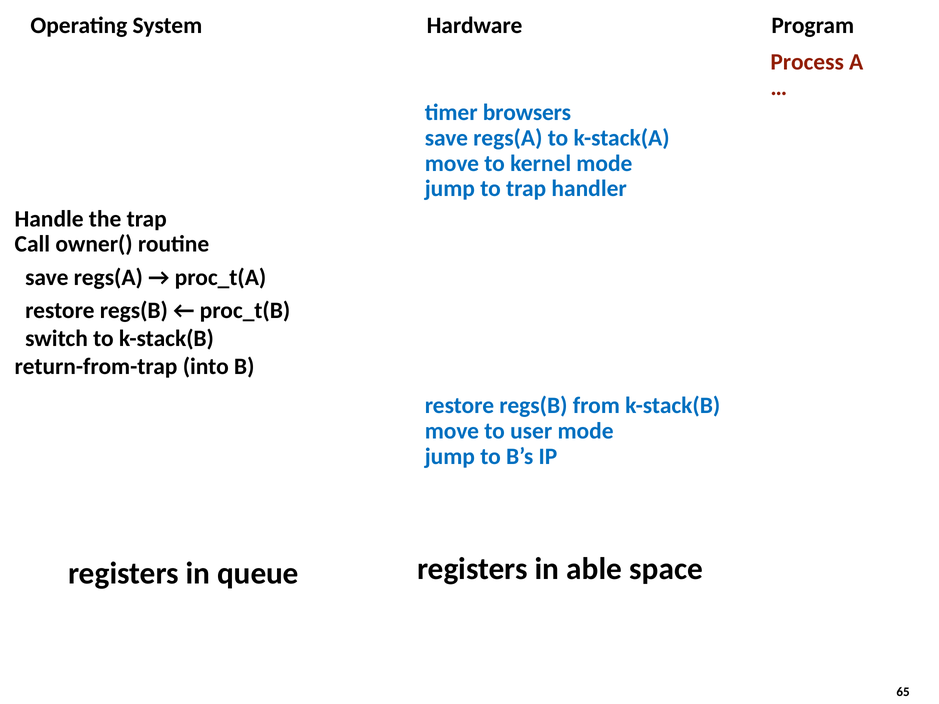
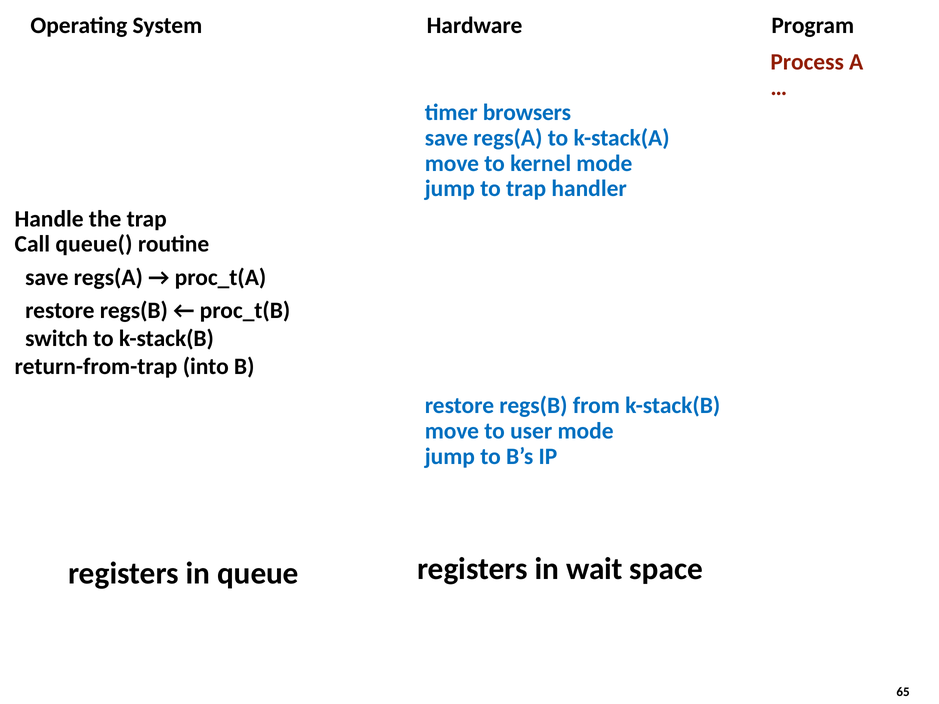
owner(: owner( -> queue( (94, 244)
able: able -> wait (594, 569)
